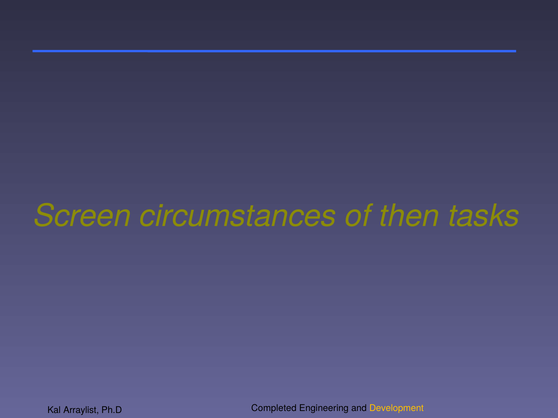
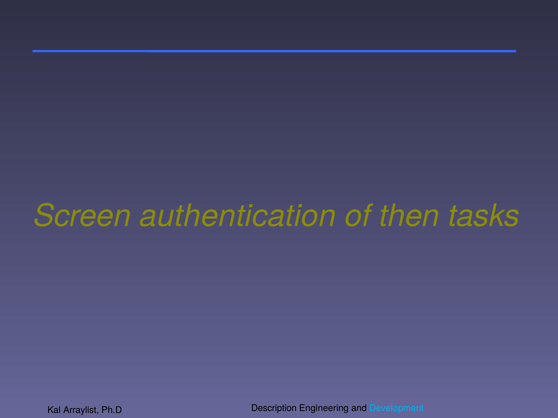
circumstances: circumstances -> authentication (238, 216)
Completed: Completed -> Description (274, 409)
Development colour: yellow -> light blue (397, 409)
